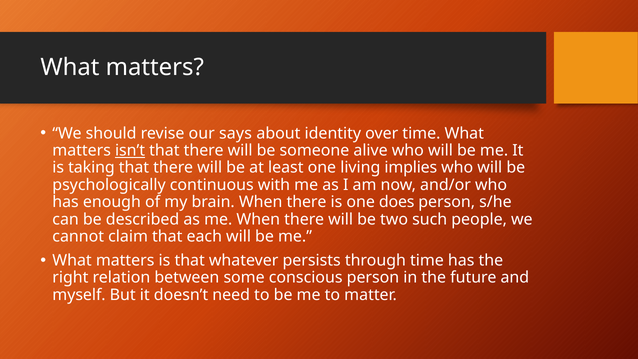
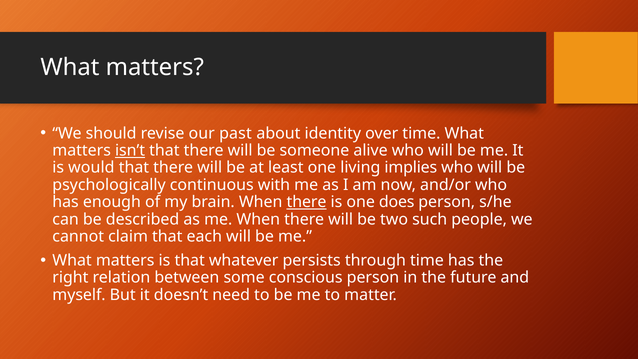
says: says -> past (235, 133)
taking: taking -> would (91, 168)
there underline: none -> present (307, 202)
